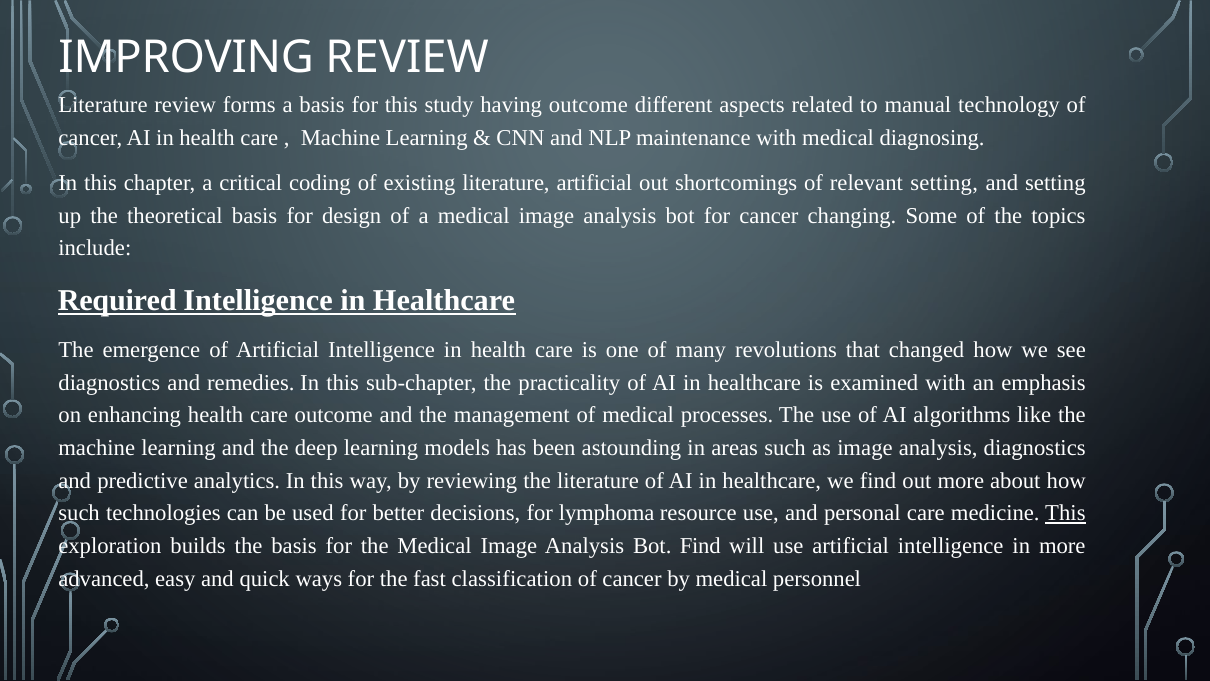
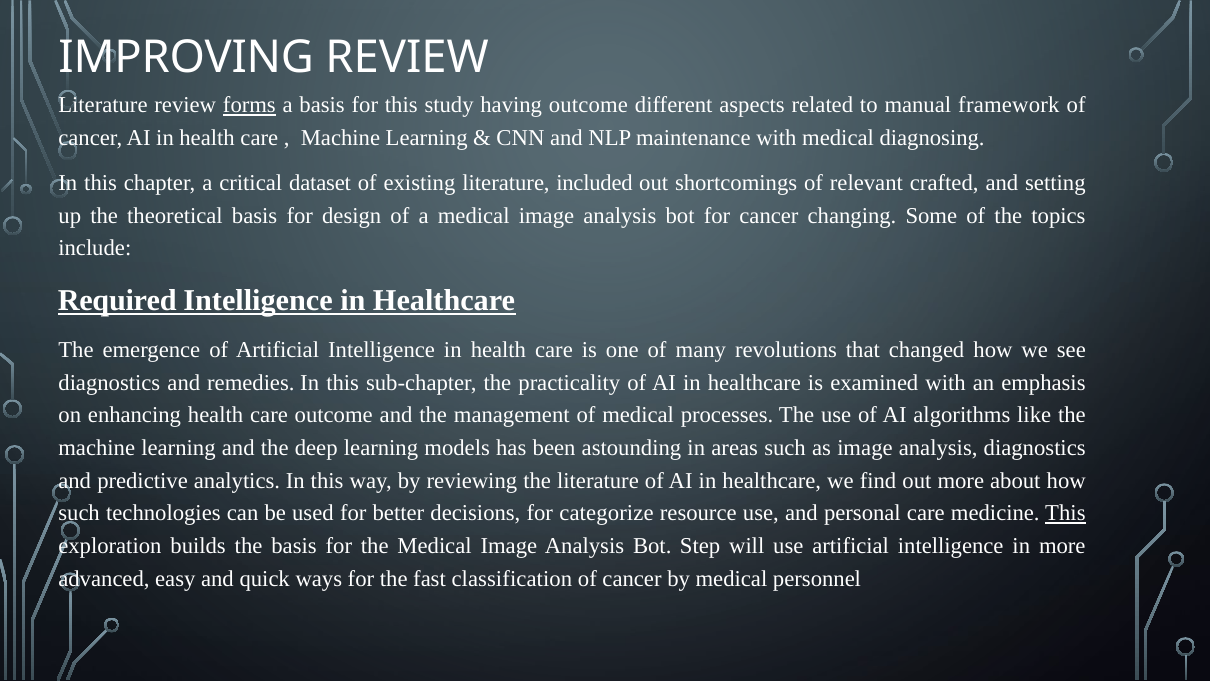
forms underline: none -> present (249, 105)
technology: technology -> framework (1009, 105)
coding: coding -> dataset (320, 183)
literature artificial: artificial -> included (594, 183)
relevant setting: setting -> crafted (944, 183)
lymphoma: lymphoma -> categorize (606, 513)
Bot Find: Find -> Step (700, 546)
